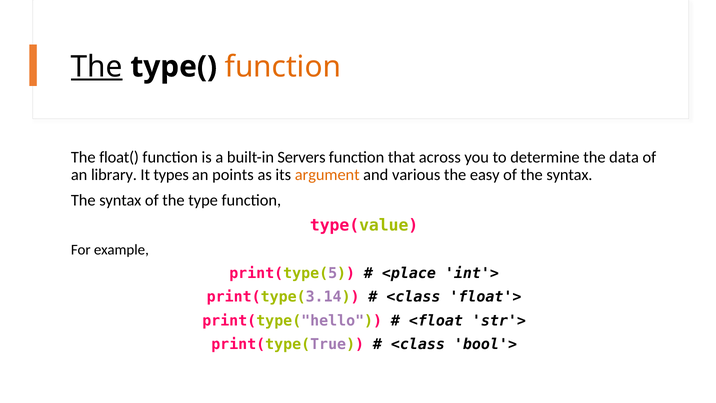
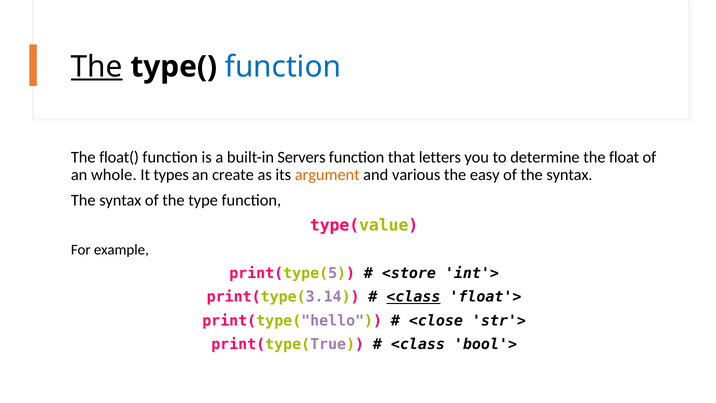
function colour: orange -> blue (283, 67)
across: across -> letters (440, 157)
data: data -> float (624, 157)
library: library -> whole (114, 175)
points: points -> create (233, 175)
<place: <place -> <store (409, 273)
<class underline: none -> present (413, 297)
<float: <float -> <close (436, 320)
